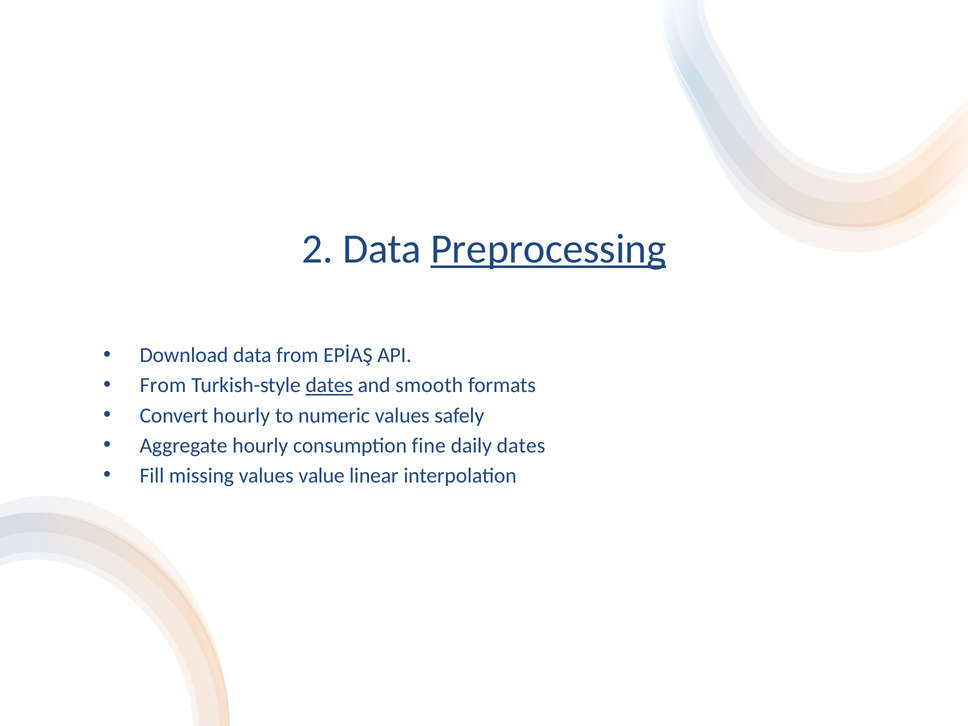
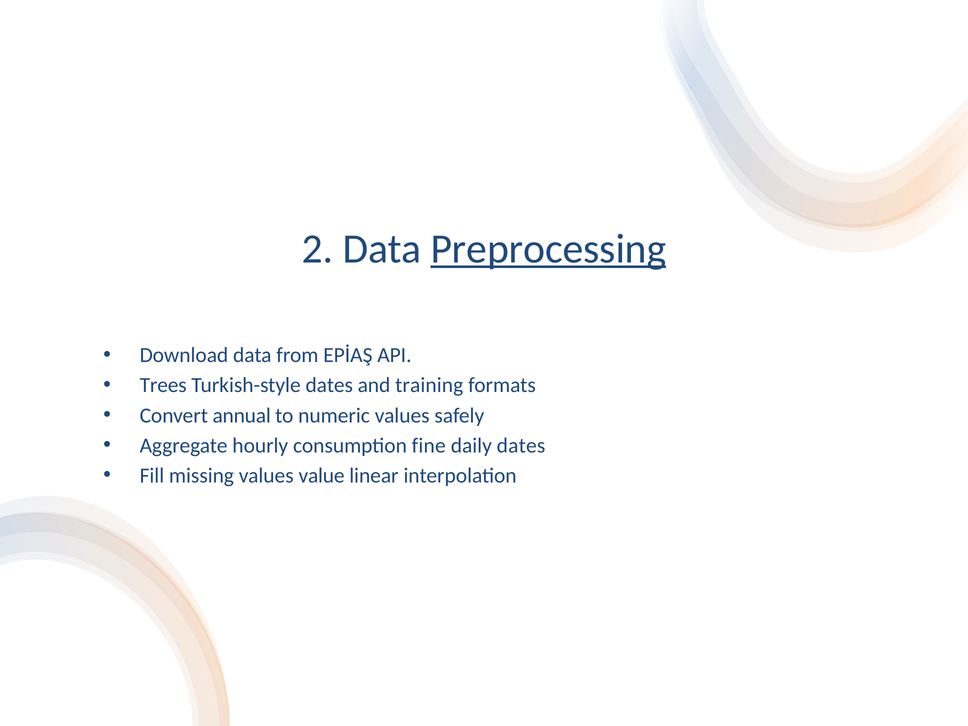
From: From -> Trees (163, 385)
dates underline: present -> none (329, 385)
smooth: smooth -> training (429, 385)
Convert hourly: hourly -> annual (242, 415)
